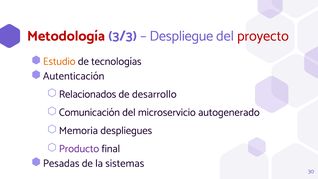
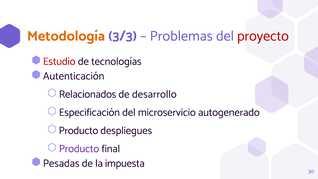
Metodología colour: red -> orange (66, 36)
Despliegue: Despliegue -> Problemas (181, 36)
Estudio colour: orange -> red (59, 61)
Comunicación: Comunicación -> Especificación (89, 112)
Memoria: Memoria -> Producto (78, 130)
sistemas: sistemas -> impuesta (125, 163)
